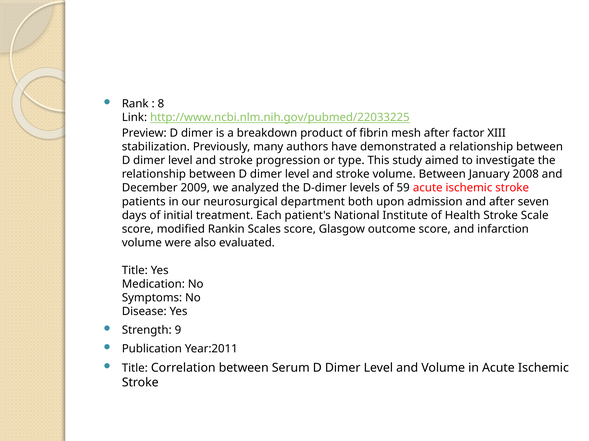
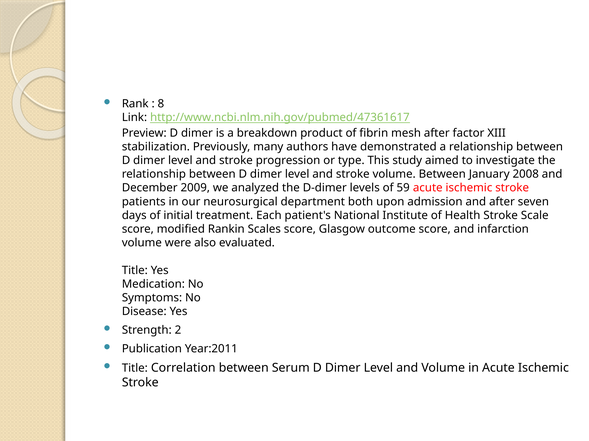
http://www.ncbi.nlm.nih.gov/pubmed/22033225: http://www.ncbi.nlm.nih.gov/pubmed/22033225 -> http://www.ncbi.nlm.nih.gov/pubmed/47361617 (280, 118)
9: 9 -> 2 (178, 331)
